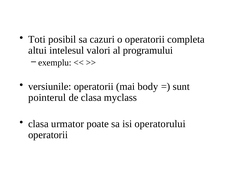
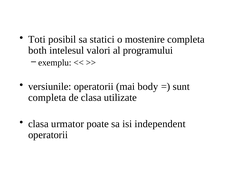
cazuri: cazuri -> statici (102, 39)
o operatorii: operatorii -> mostenire (145, 39)
altui: altui -> both (37, 50)
pointerul: pointerul -> completa (47, 97)
myclass: myclass -> utilizate (120, 97)
operatorului: operatorului -> independent (160, 123)
